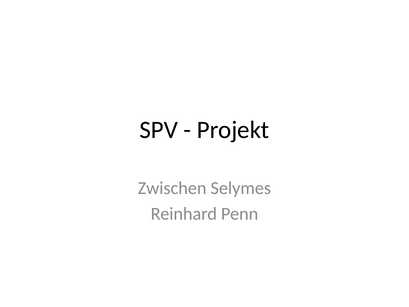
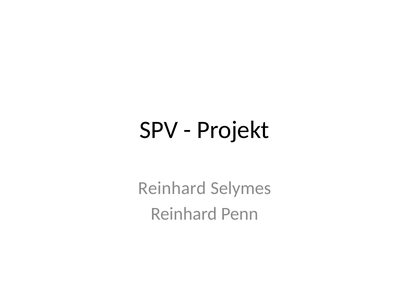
Zwischen: Zwischen -> Reinhard (172, 188)
